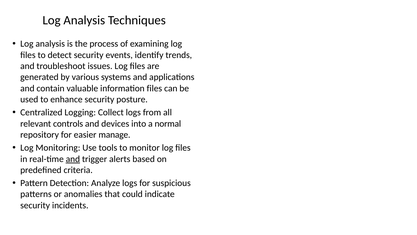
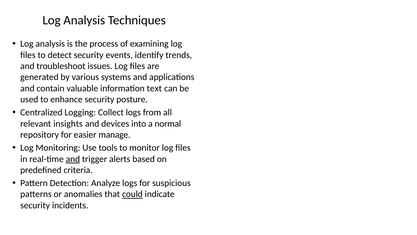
information files: files -> text (154, 88)
controls: controls -> insights (68, 123)
could underline: none -> present (132, 194)
